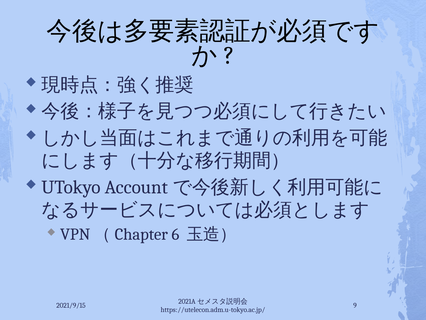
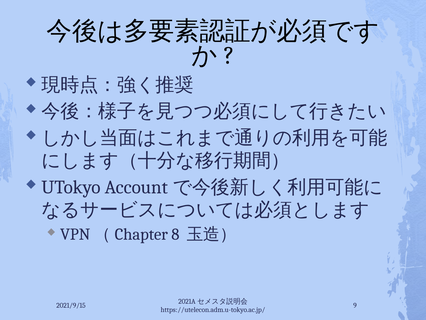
6: 6 -> 8 (175, 234)
